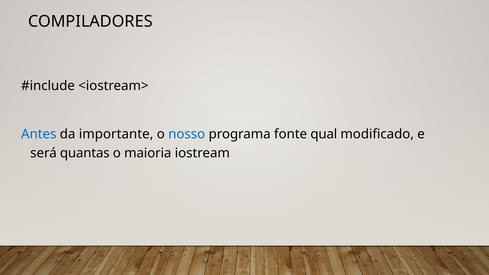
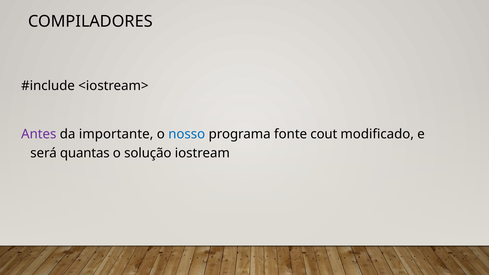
Antes colour: blue -> purple (39, 134)
qual: qual -> cout (324, 134)
maioria: maioria -> solução (148, 153)
